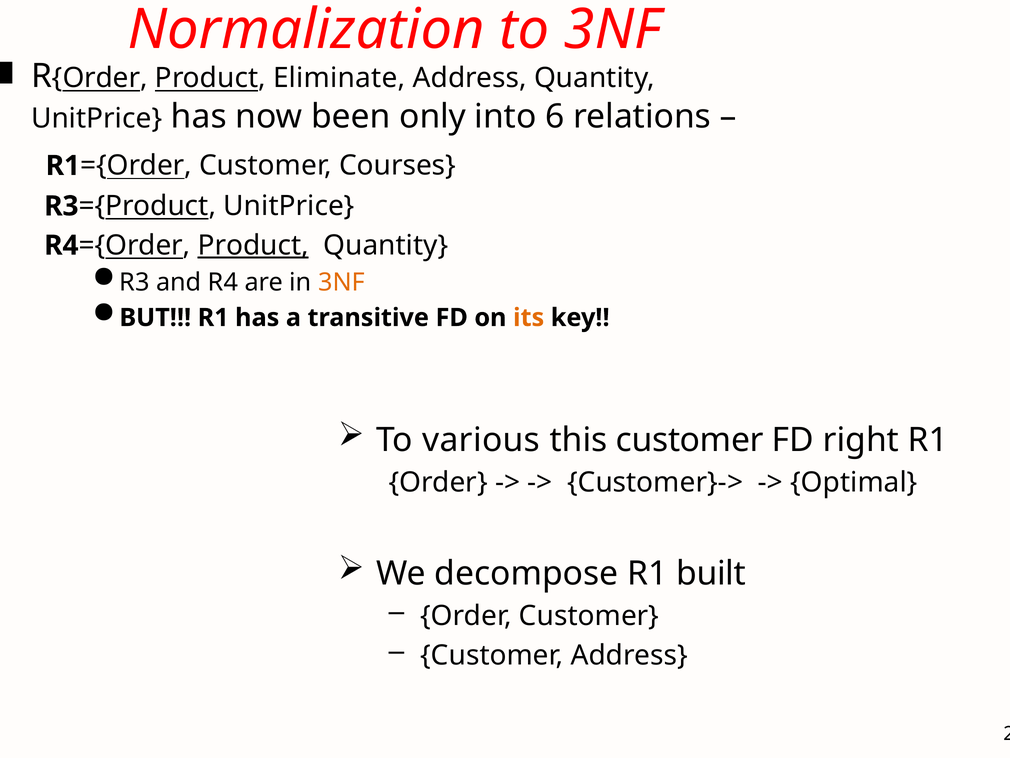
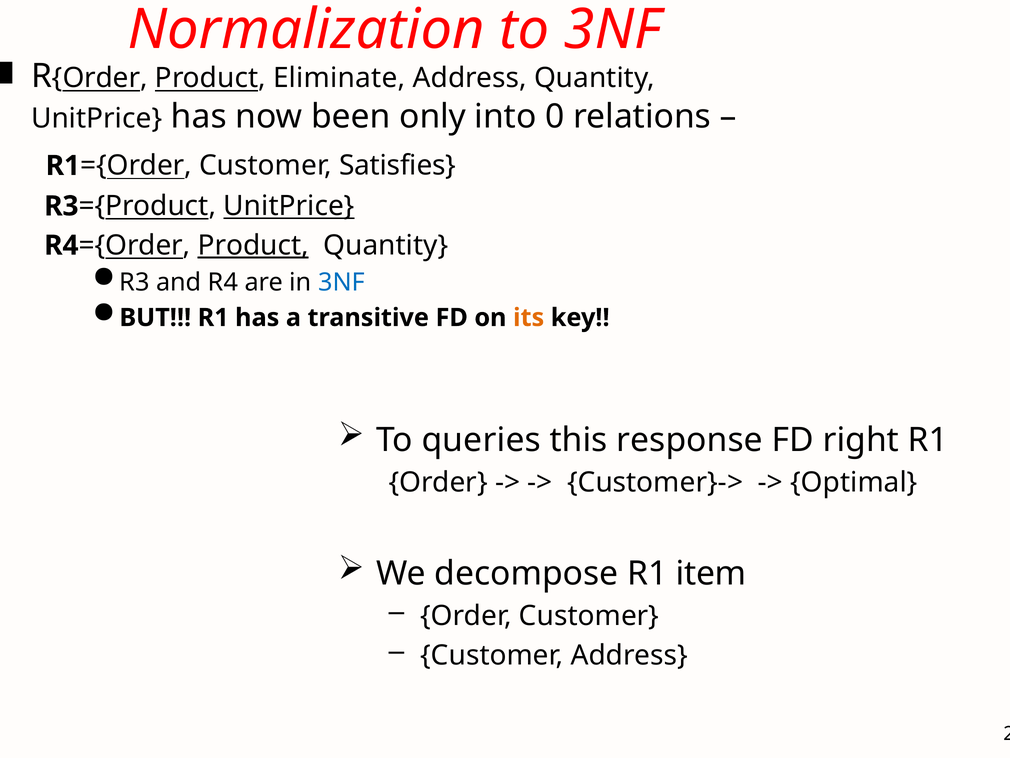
6: 6 -> 0 (555, 117)
Courses: Courses -> Satisfies (398, 166)
UnitPrice underline: none -> present (289, 206)
3NF colour: orange -> blue (341, 282)
various: various -> queries (481, 440)
this customer: customer -> response (690, 440)
built: built -> item (711, 573)
